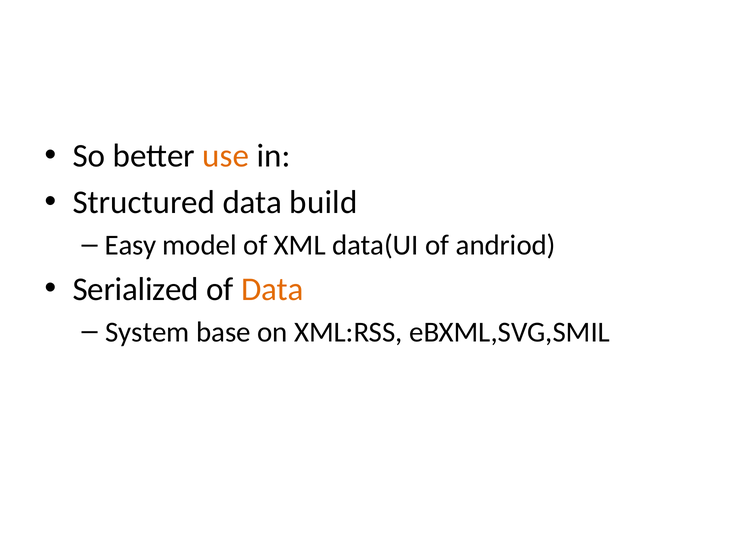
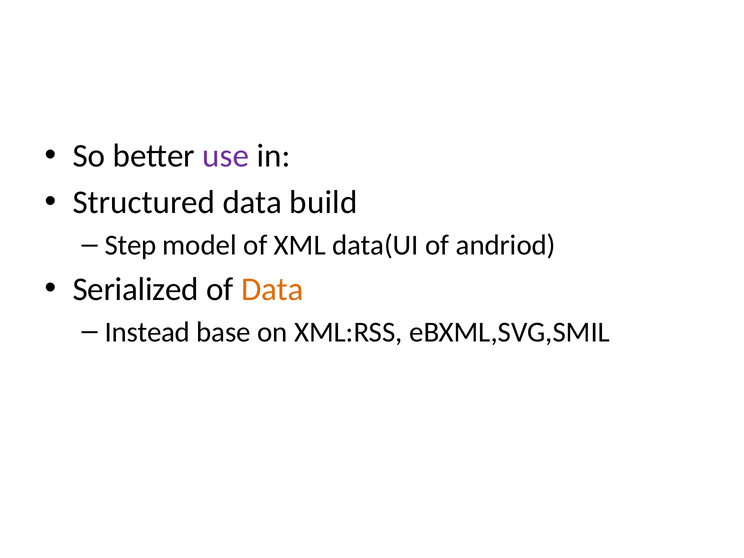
use colour: orange -> purple (226, 156)
Easy: Easy -> Step (131, 245)
System: System -> Instead (147, 332)
